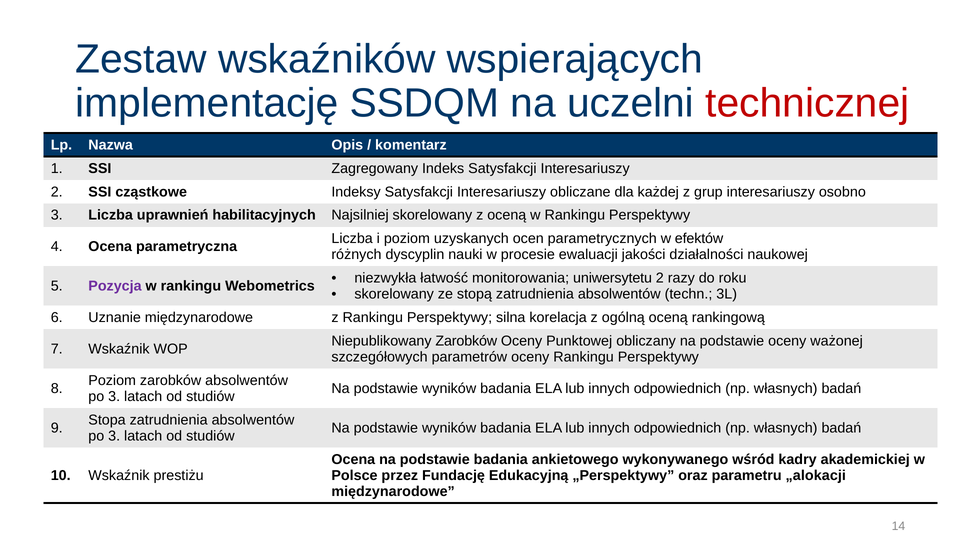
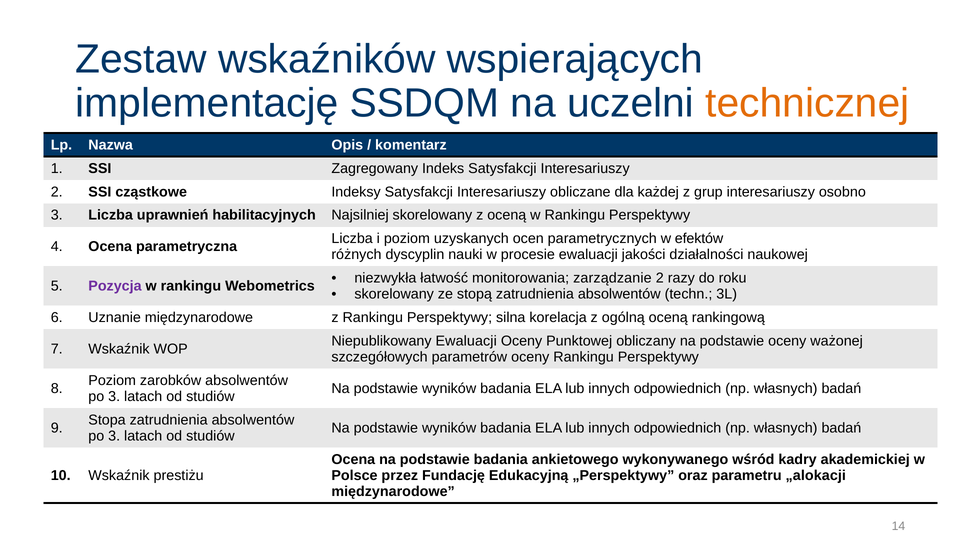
technicznej colour: red -> orange (807, 103)
uniwersytetu: uniwersytetu -> zarządzanie (612, 278)
Niepublikowany Zarobków: Zarobków -> Ewaluacji (466, 341)
